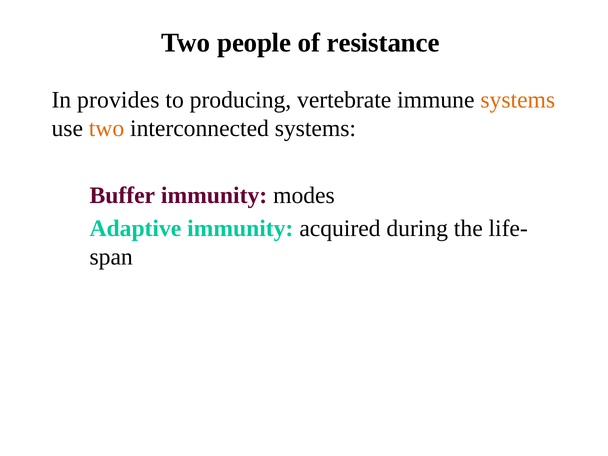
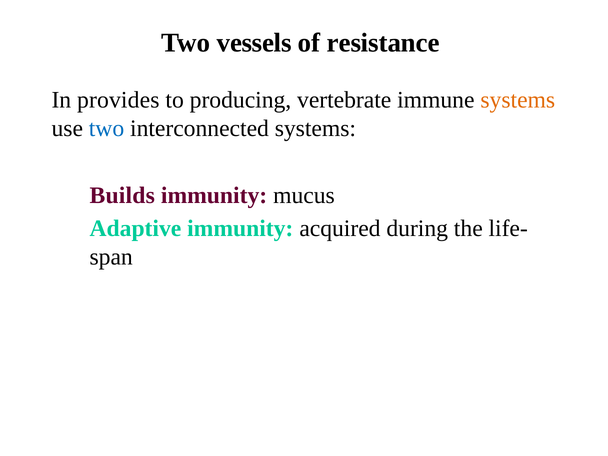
people: people -> vessels (254, 43)
two colour: orange -> blue (107, 128)
Buffer: Buffer -> Builds (122, 195)
modes: modes -> mucus (304, 195)
